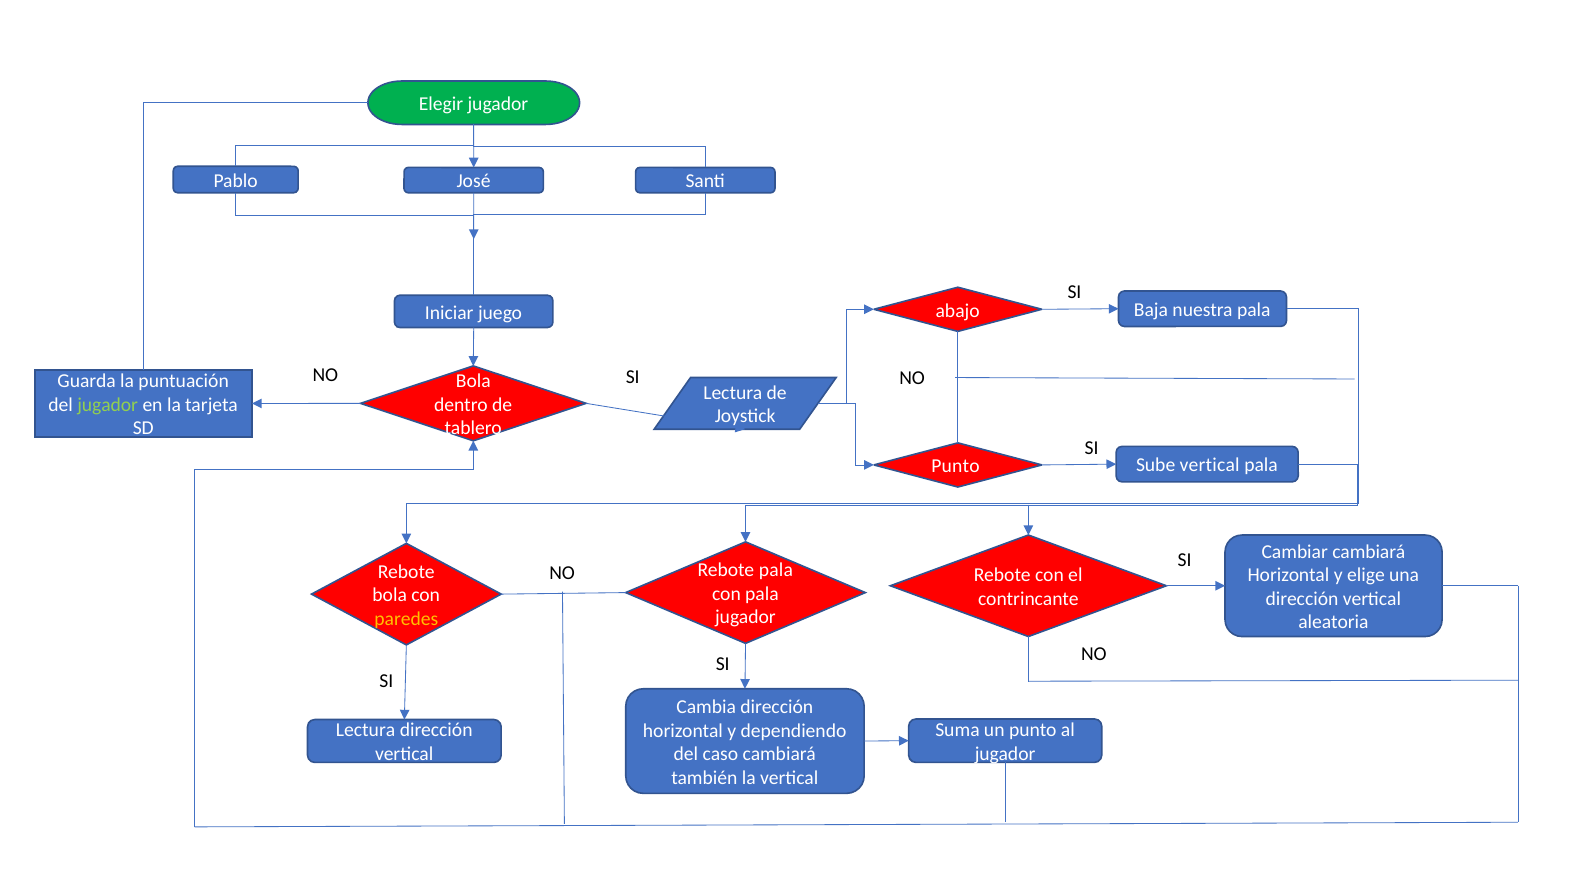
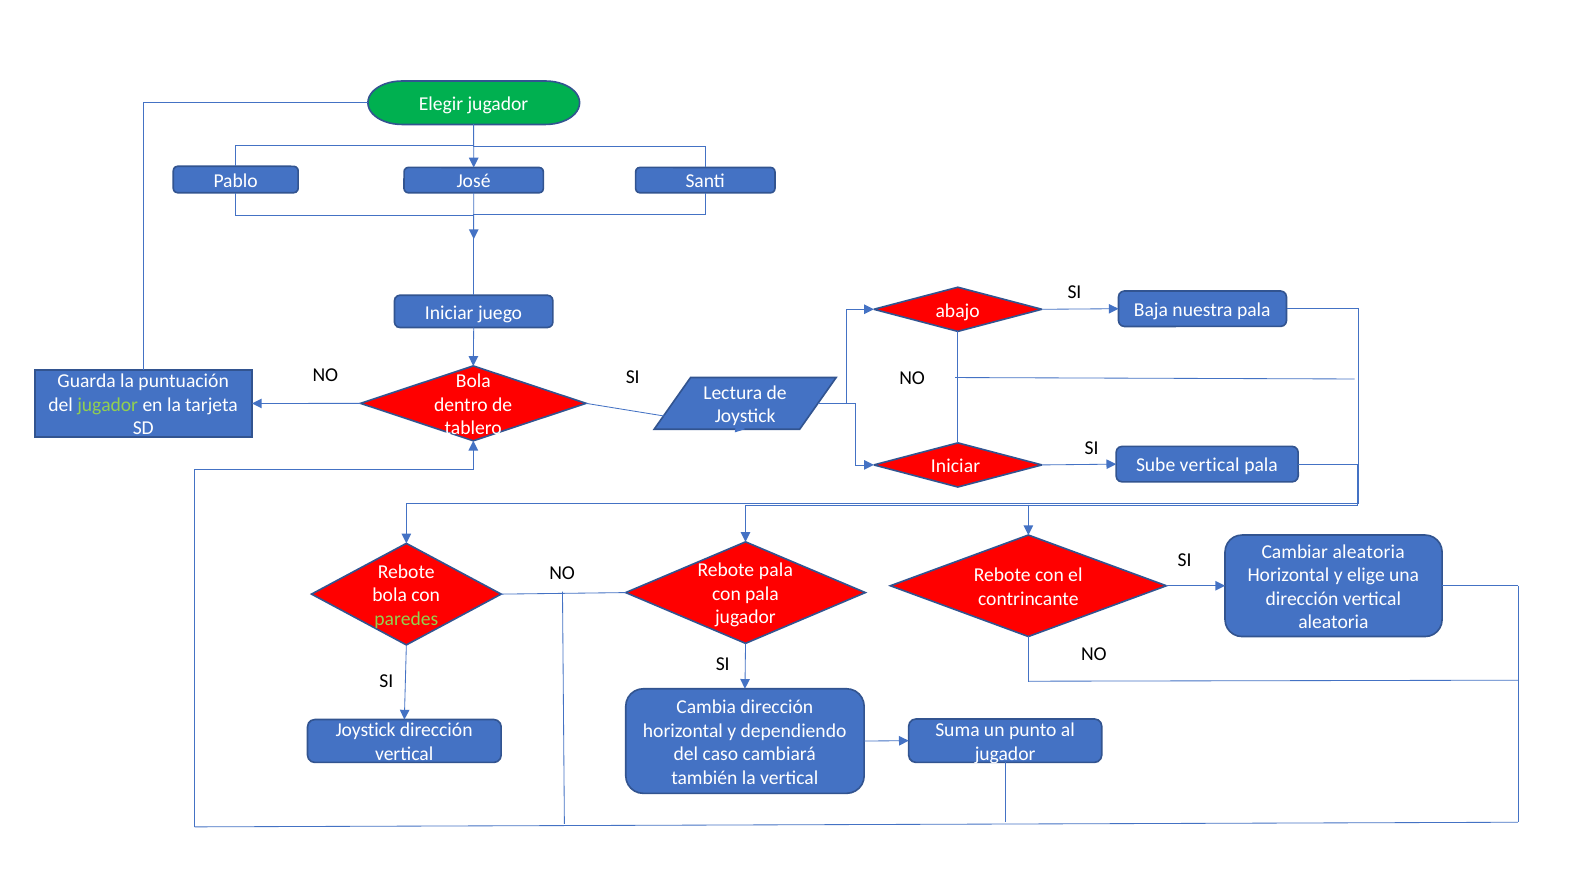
Punto: Punto -> Iniciar (956, 466)
Cambiar cambiará: cambiará -> aleatoria (1369, 552)
paredes colour: yellow -> light green (406, 619)
Lectura: Lectura -> Joystick (366, 730)
